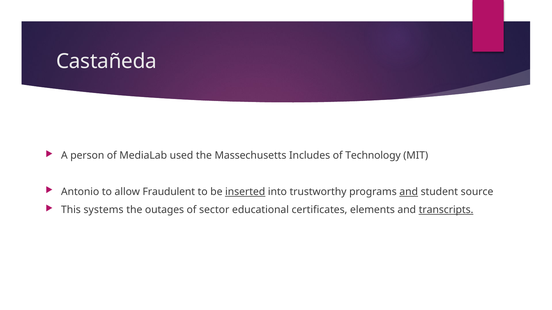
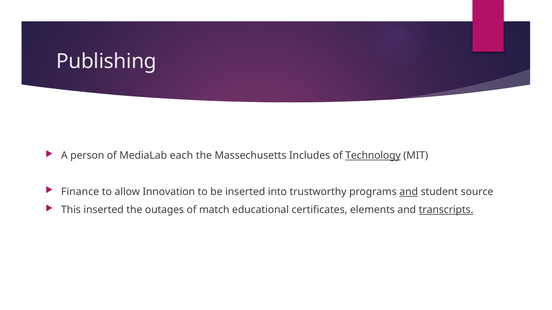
Castañeda: Castañeda -> Publishing (106, 62)
used: used -> each (181, 156)
Technology underline: none -> present (373, 156)
Antonio: Antonio -> Finance (80, 192)
Fraudulent: Fraudulent -> Innovation (169, 192)
inserted underline: present -> none (245, 192)
This systems: systems -> inserted (104, 210)
sector: sector -> match (214, 210)
